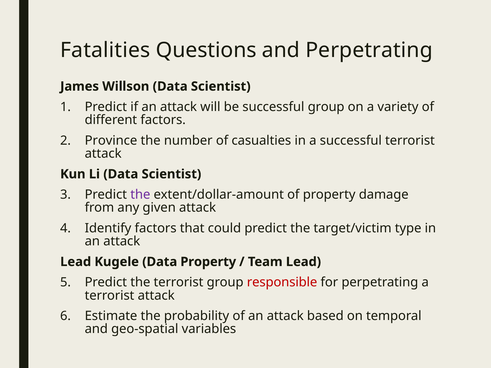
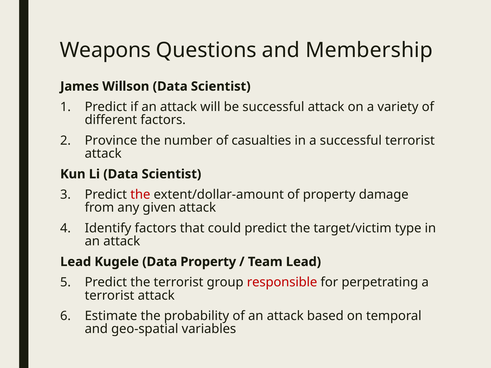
Fatalities: Fatalities -> Weapons (105, 50)
and Perpetrating: Perpetrating -> Membership (369, 50)
successful group: group -> attack (326, 107)
the colour: purple -> red (140, 195)
